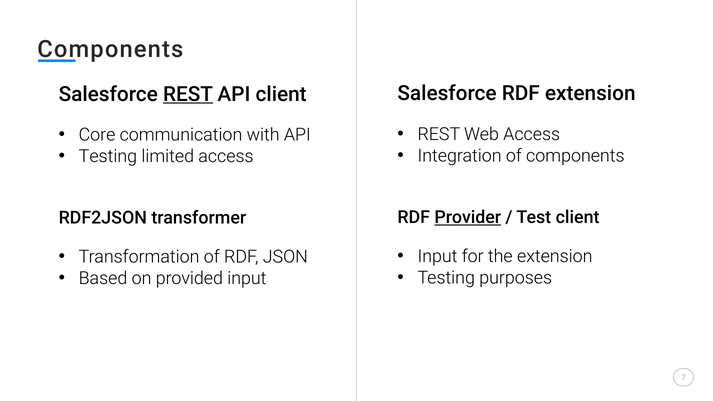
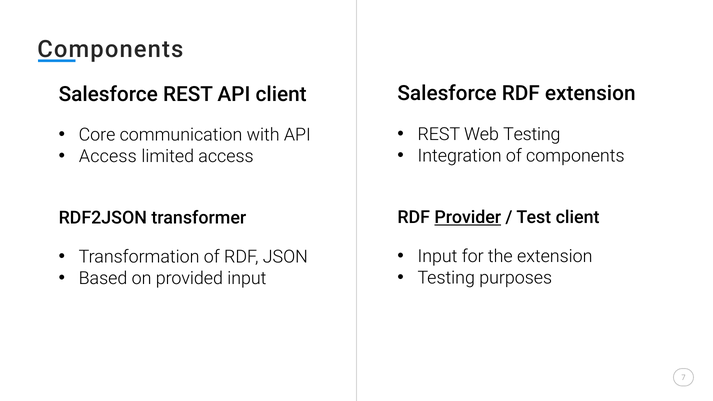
REST underline: present -> none (188, 94)
Web Access: Access -> Testing (532, 134)
Testing: Testing -> Access (108, 156)
